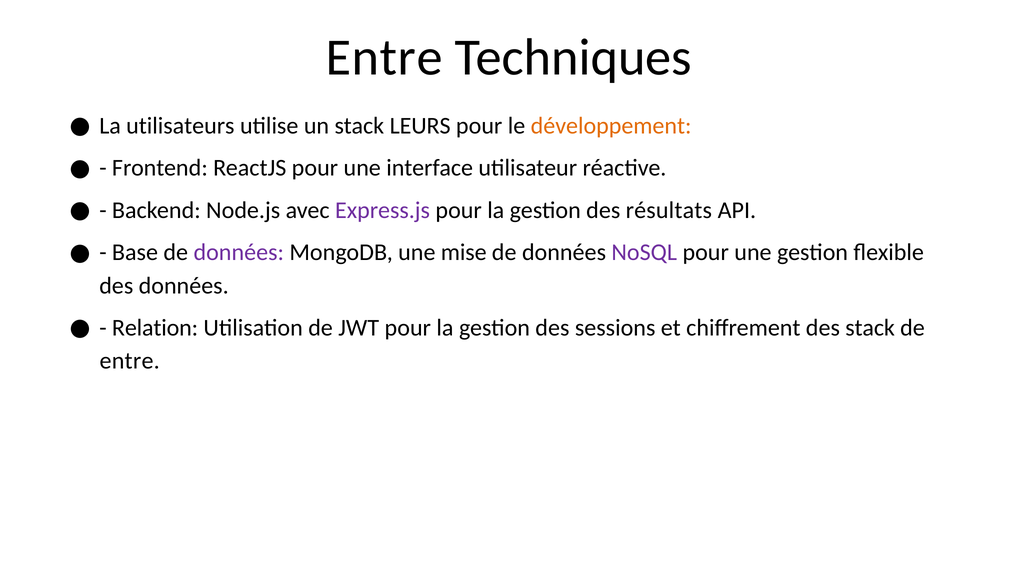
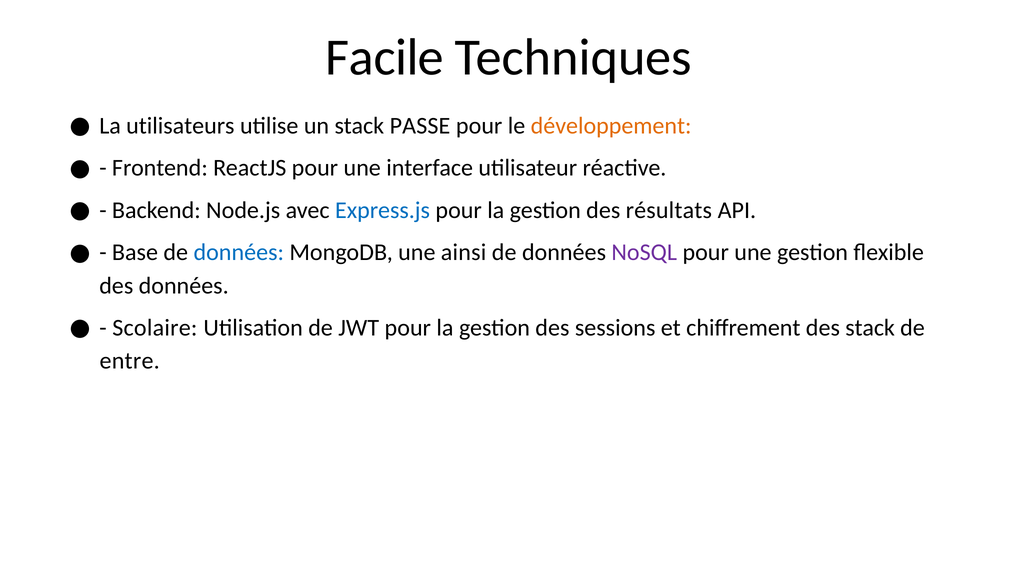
Entre: Entre -> Facile (385, 57)
LEURS: LEURS -> PASSE (420, 126)
Express.js colour: purple -> blue (383, 210)
données colour: purple -> blue (239, 252)
mise: mise -> ainsi (464, 252)
Relation: Relation -> Scolaire (155, 328)
